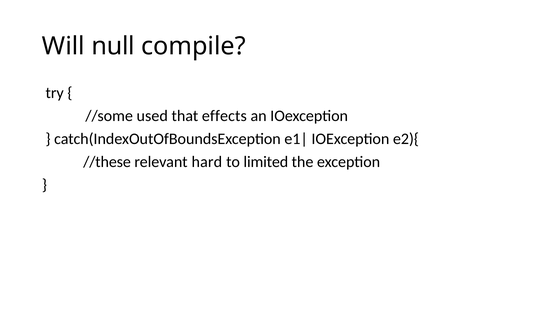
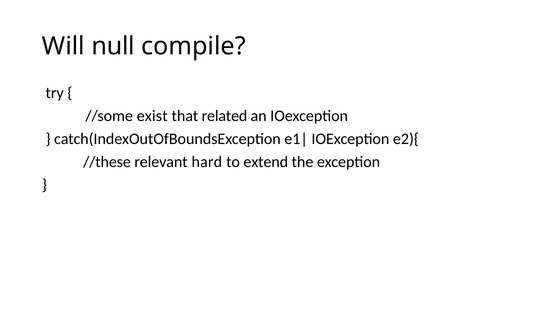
used: used -> exist (152, 116)
effects: effects -> related (224, 116)
limited: limited -> extend (266, 162)
